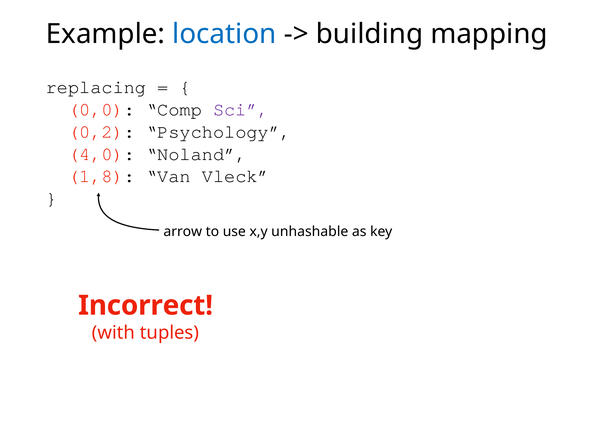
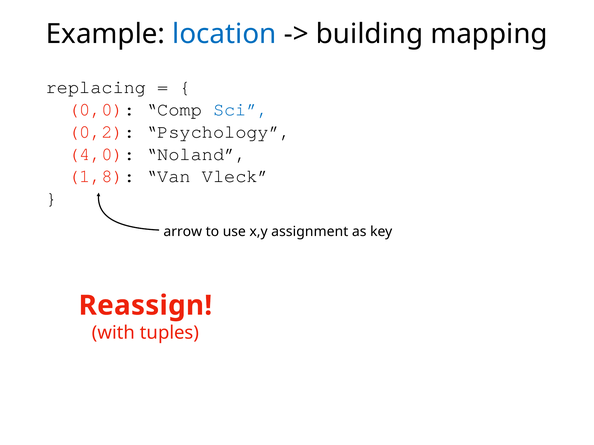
Sci colour: purple -> blue (241, 110)
unhashable: unhashable -> assignment (310, 232)
Incorrect: Incorrect -> Reassign (145, 306)
